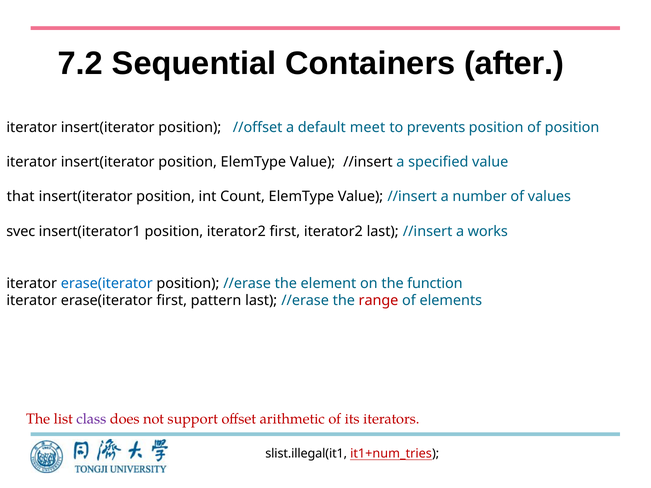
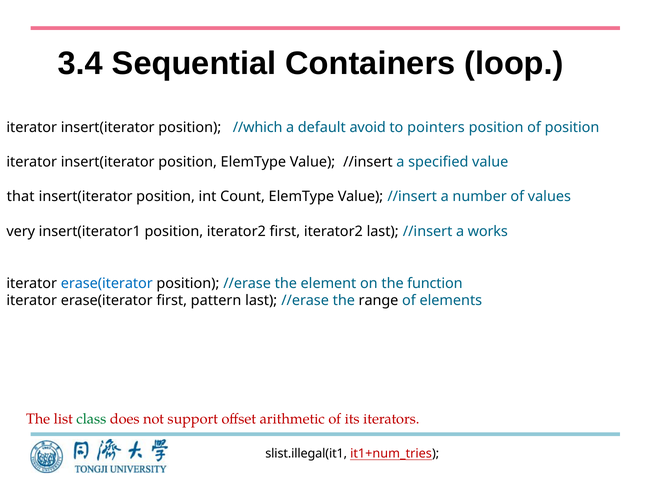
7.2: 7.2 -> 3.4 (80, 64)
after: after -> loop (514, 64)
//offset: //offset -> //which (258, 127)
meet: meet -> avoid (368, 127)
prevents: prevents -> pointers (436, 127)
svec: svec -> very (21, 231)
range colour: red -> black (379, 301)
class colour: purple -> green (91, 419)
